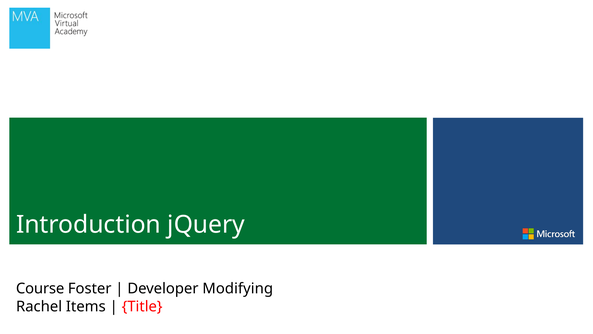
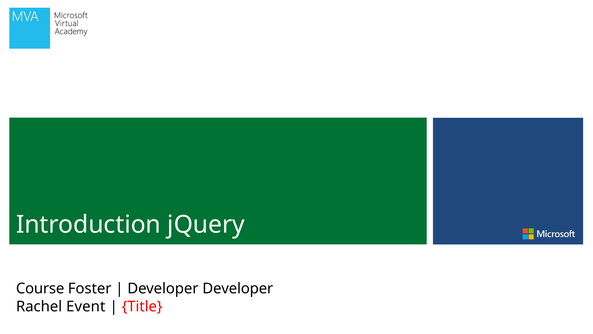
Developer Modifying: Modifying -> Developer (238, 288)
Items: Items -> Event (86, 306)
